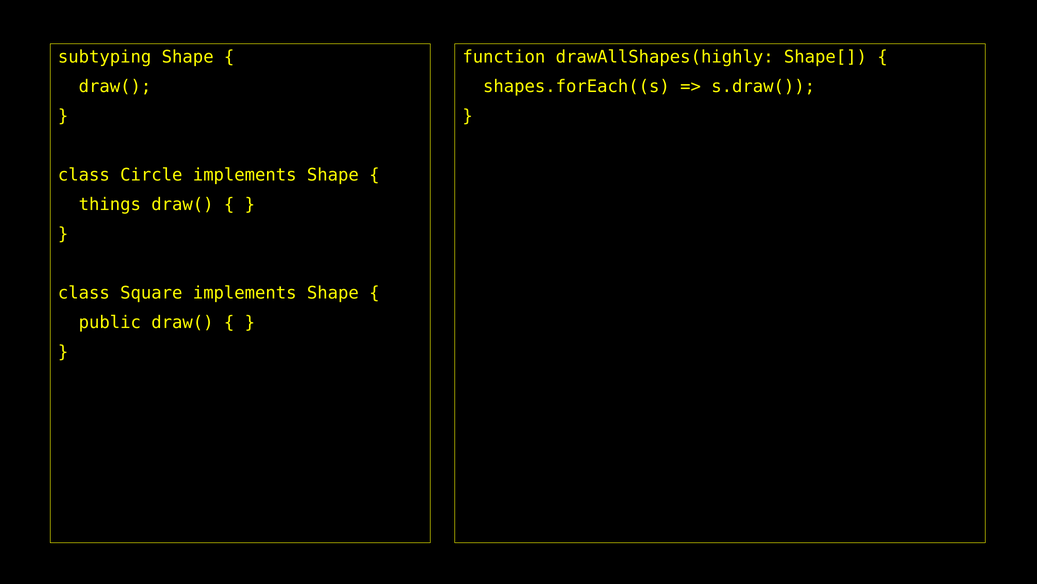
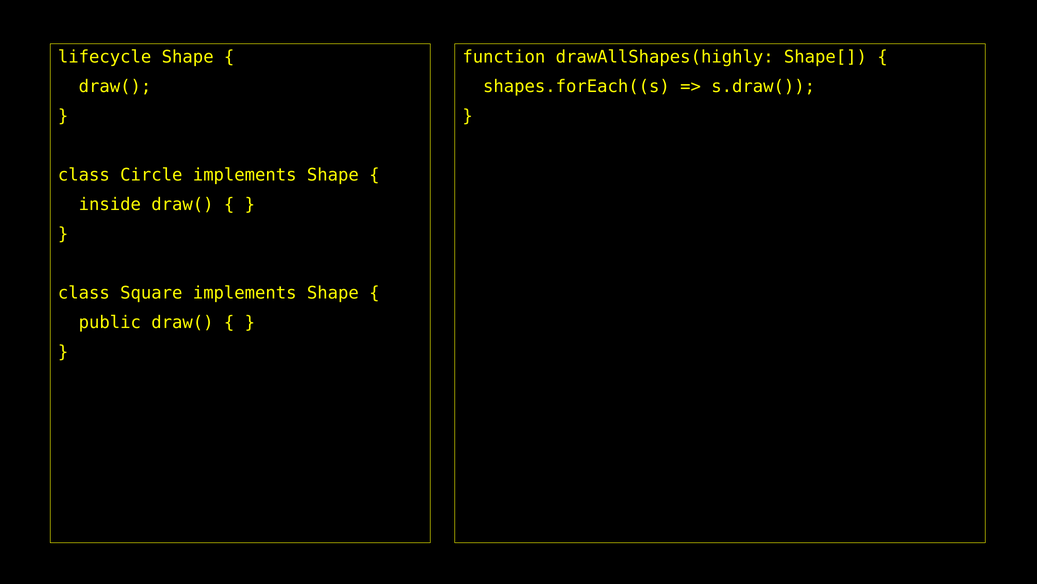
subtyping: subtyping -> lifecycle (105, 57)
things: things -> inside (110, 204)
